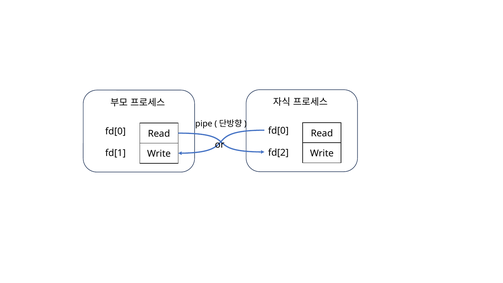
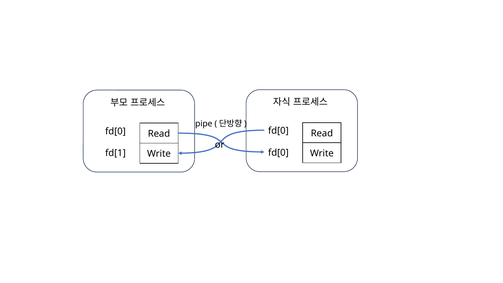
fd[2: fd[2 -> fd[0 (278, 153)
